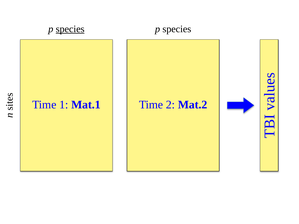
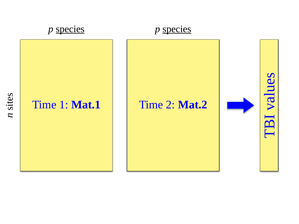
species underline: none -> present (177, 29)
